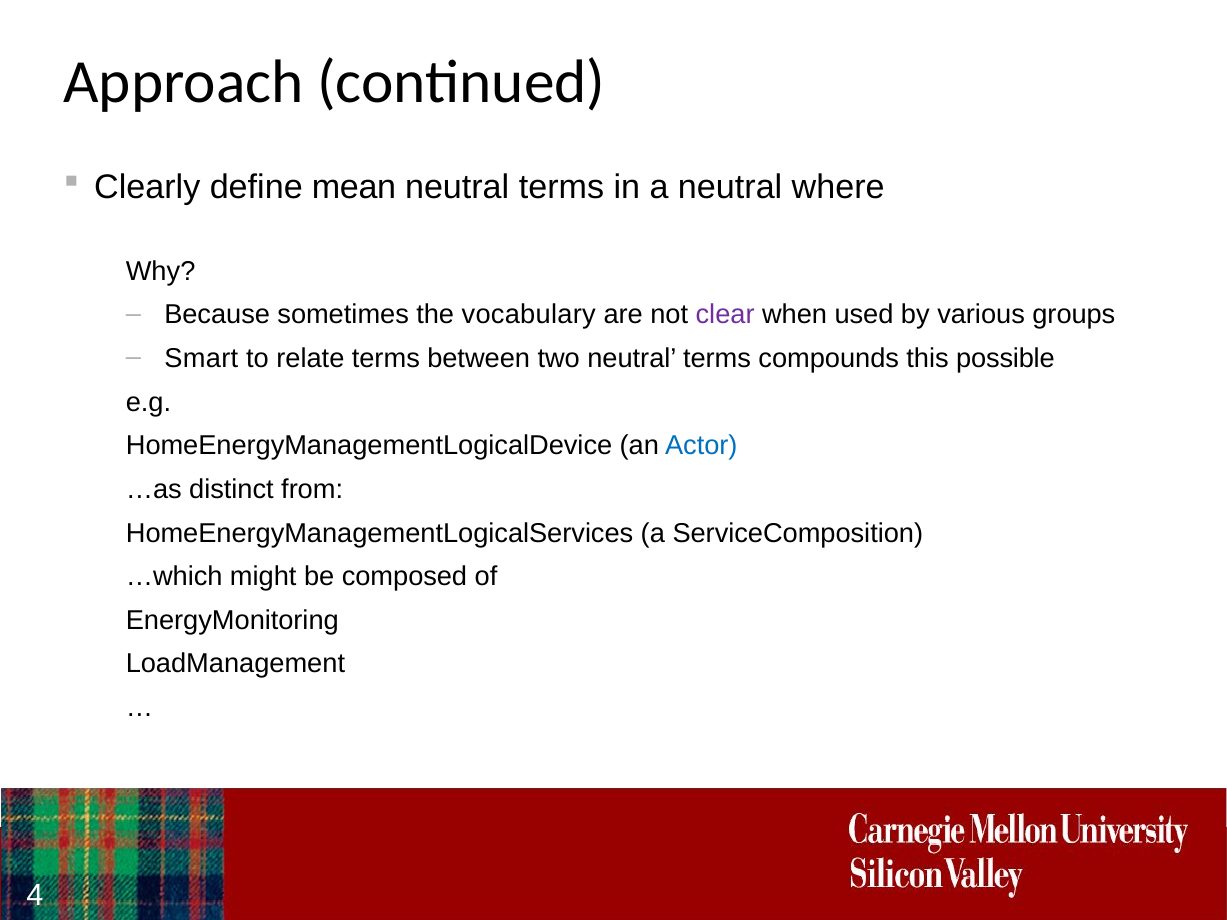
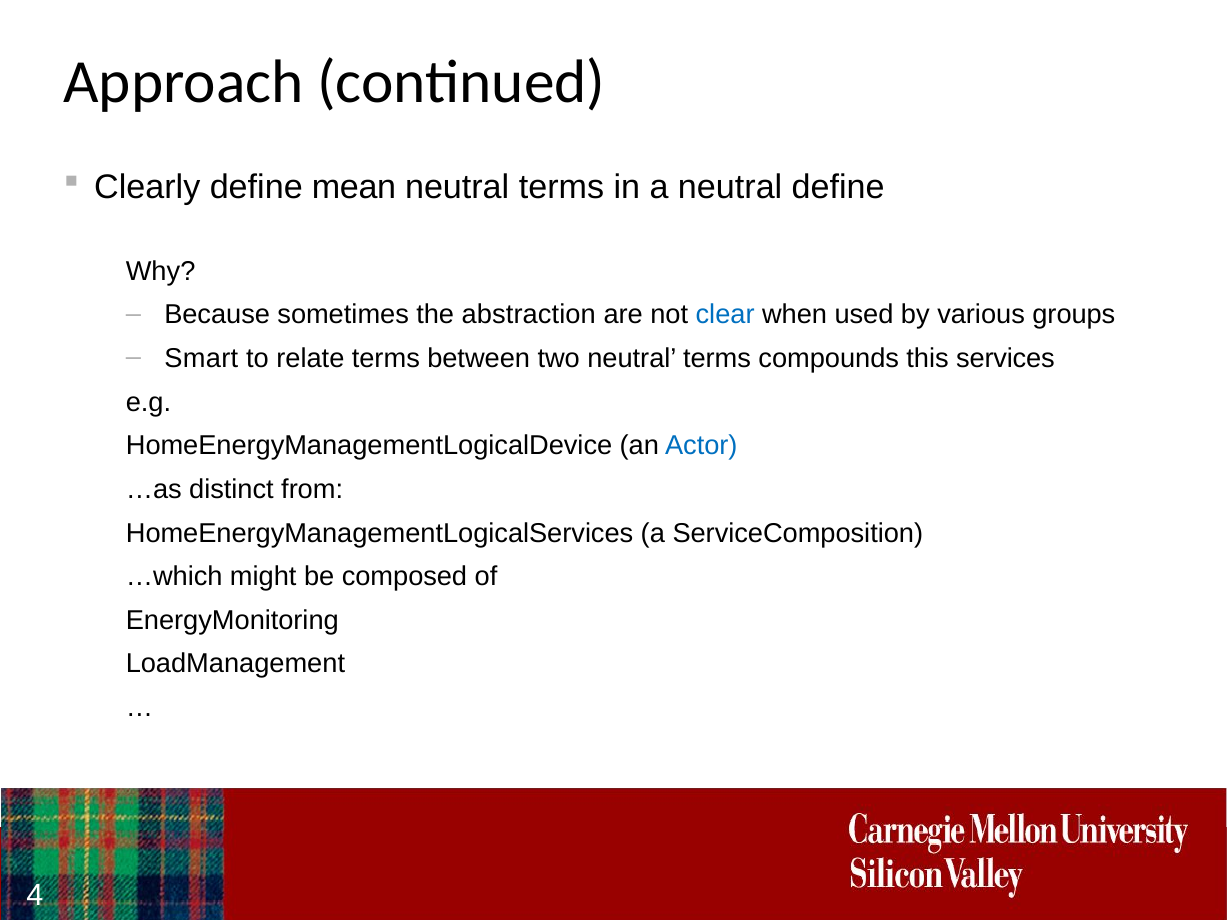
neutral where: where -> define (838, 187)
vocabulary: vocabulary -> abstraction (529, 315)
clear colour: purple -> blue (725, 315)
possible: possible -> services (1005, 359)
